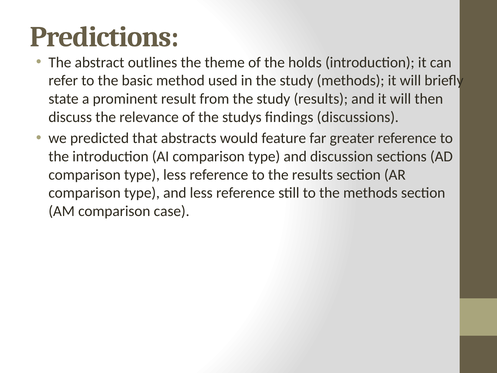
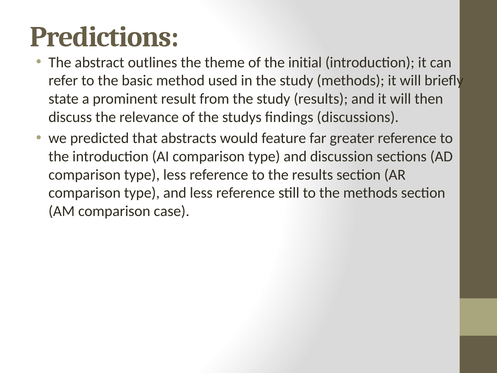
holds: holds -> initial (305, 62)
